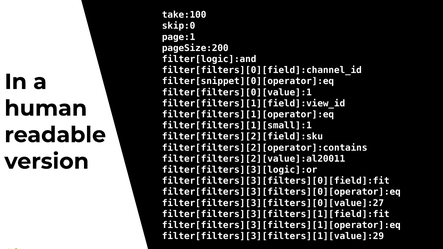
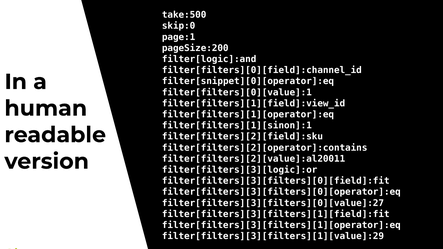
take:100: take:100 -> take:500 (184, 15)
filter[filters][1][small]:1: filter[filters][1][small]:1 -> filter[filters][1][sinon]:1 (237, 126)
